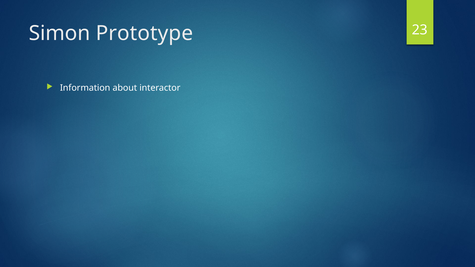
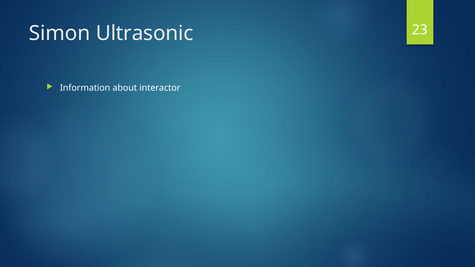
Prototype: Prototype -> Ultrasonic (145, 33)
